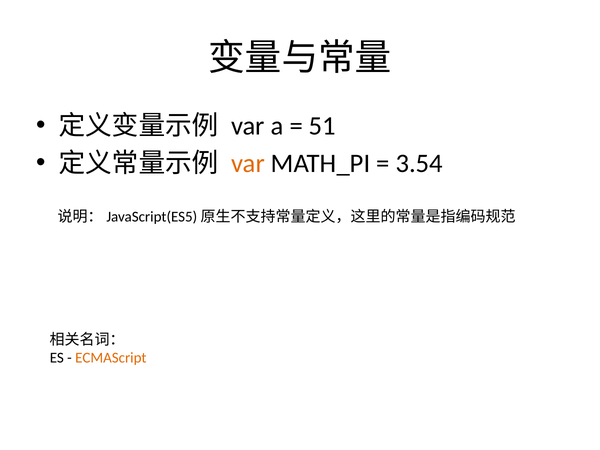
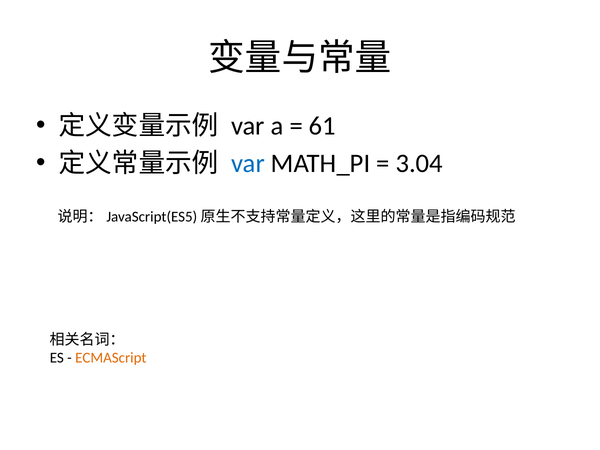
51: 51 -> 61 (322, 126)
var colour: orange -> blue (248, 163)
3.54: 3.54 -> 3.04 (419, 163)
